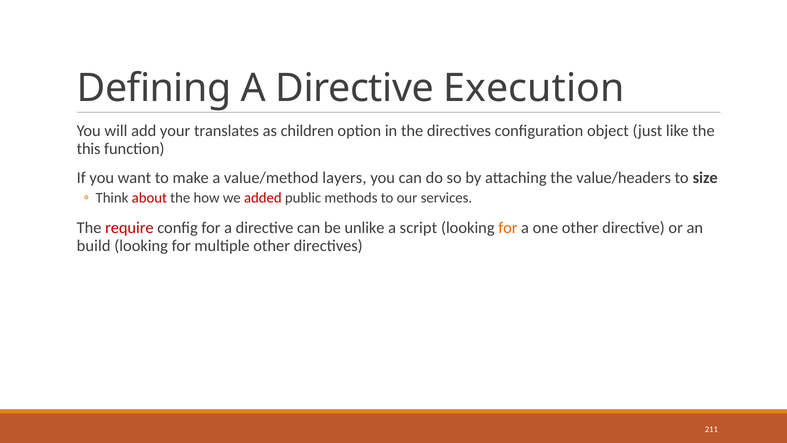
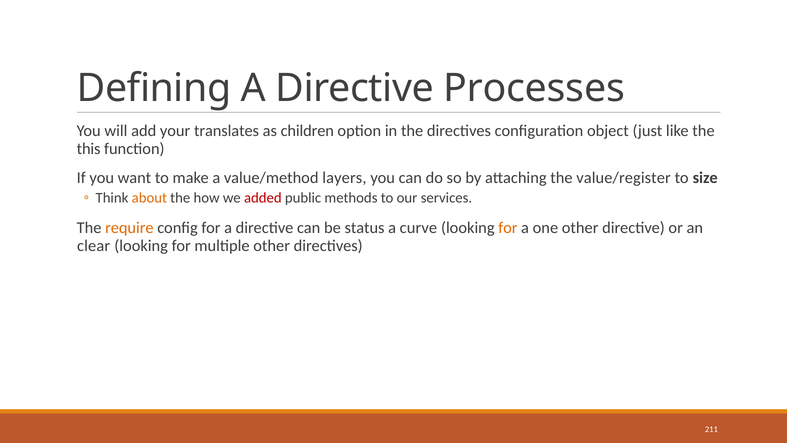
Execution: Execution -> Processes (534, 88)
value/headers: value/headers -> value/register (624, 178)
about colour: red -> orange (149, 198)
require colour: red -> orange (129, 228)
unlike: unlike -> status (365, 228)
script: script -> curve (418, 228)
build: build -> clear (94, 246)
